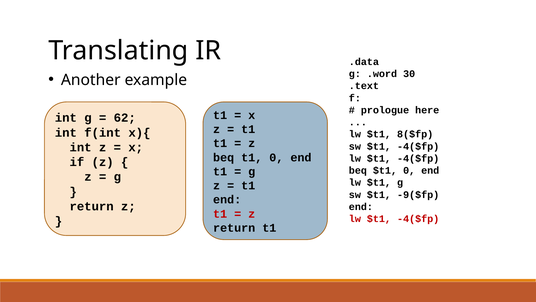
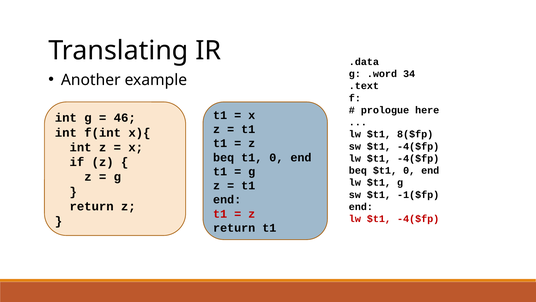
30: 30 -> 34 (409, 74)
62: 62 -> 46 (125, 118)
-9($fp: -9($fp -> -1($fp (418, 194)
